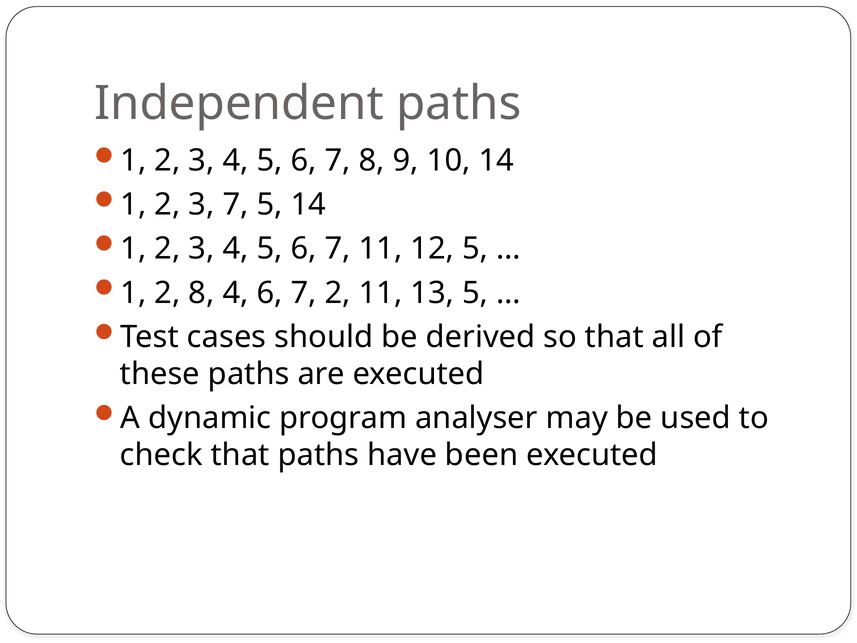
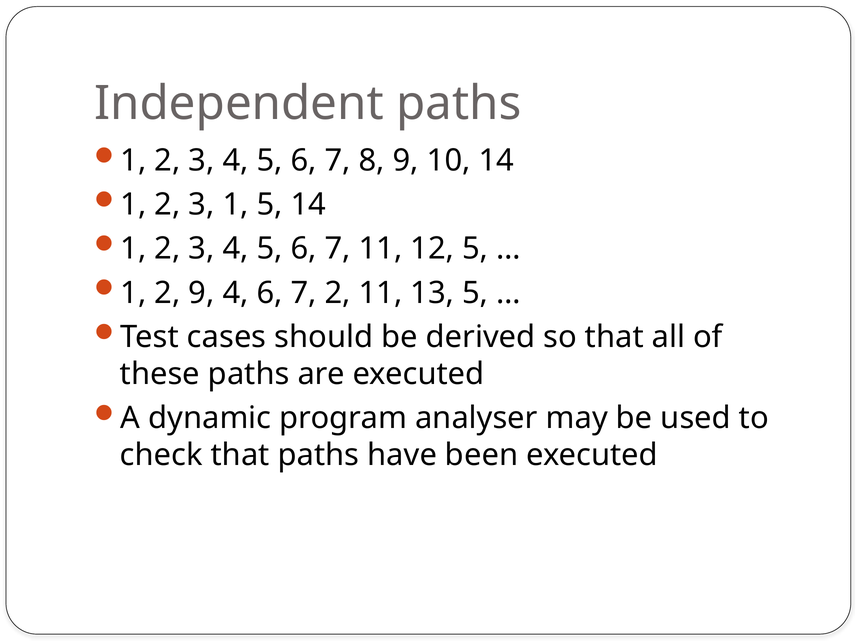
3 7: 7 -> 1 (236, 205)
2 8: 8 -> 9 (201, 293)
